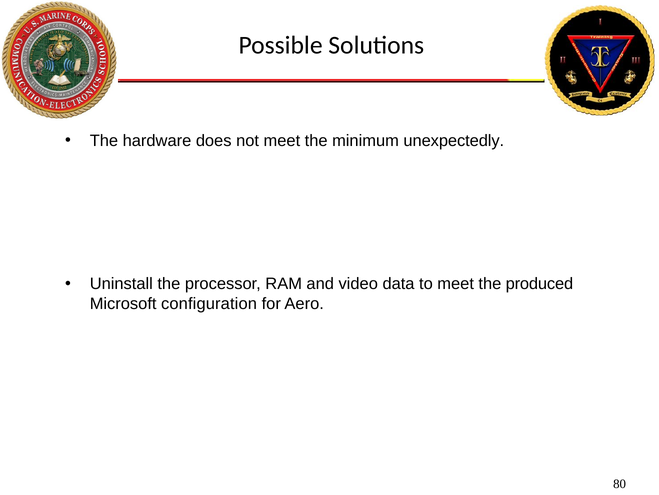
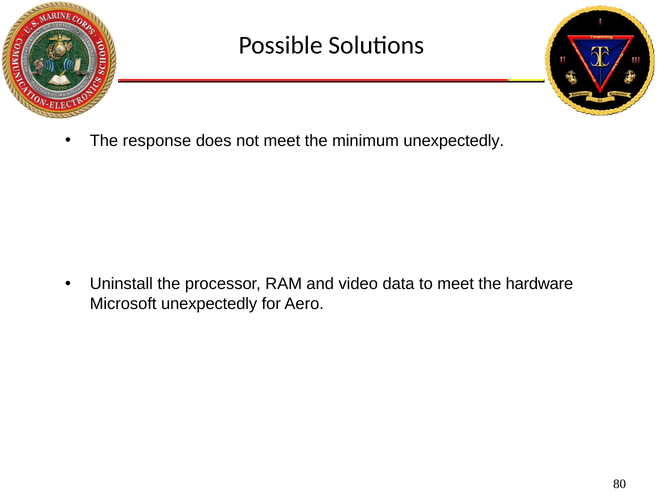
hardware: hardware -> response (157, 141)
produced: produced -> hardware (539, 284)
Microsoft configuration: configuration -> unexpectedly (209, 303)
